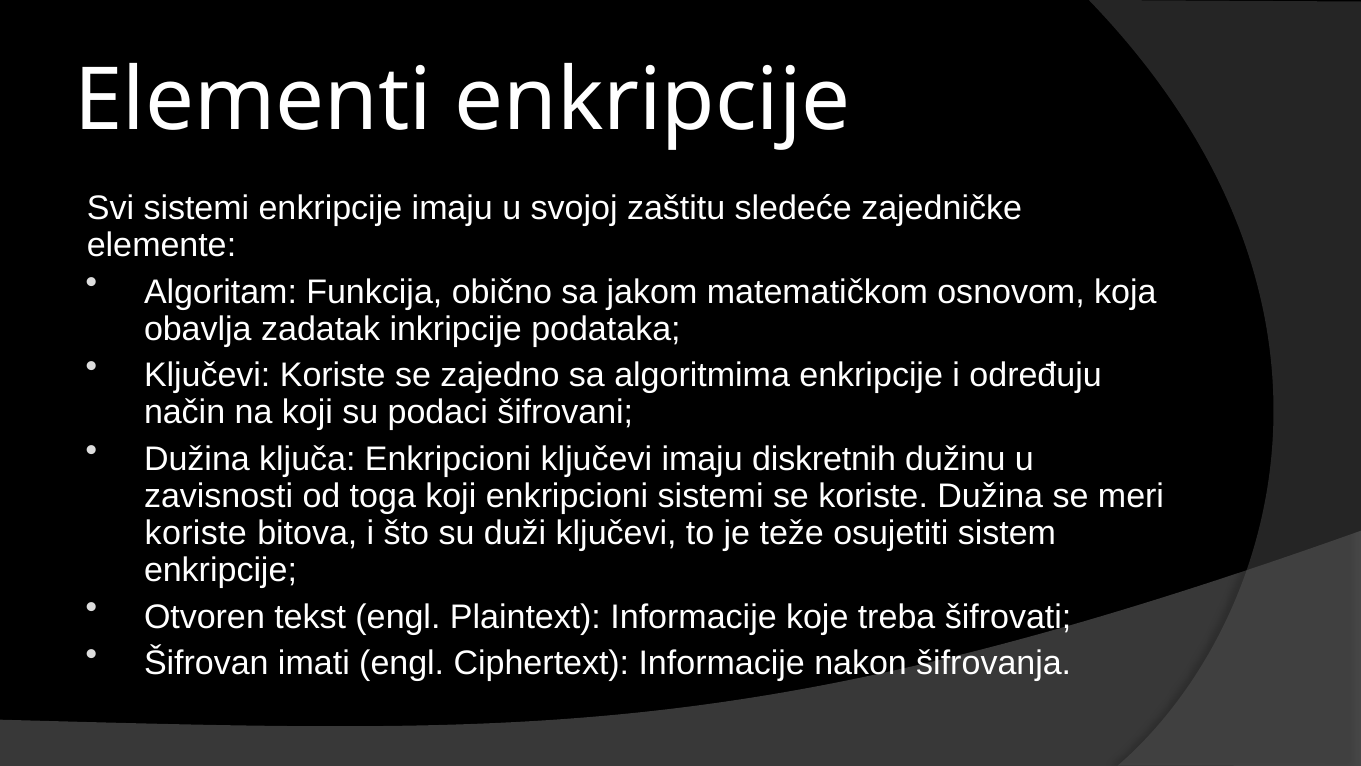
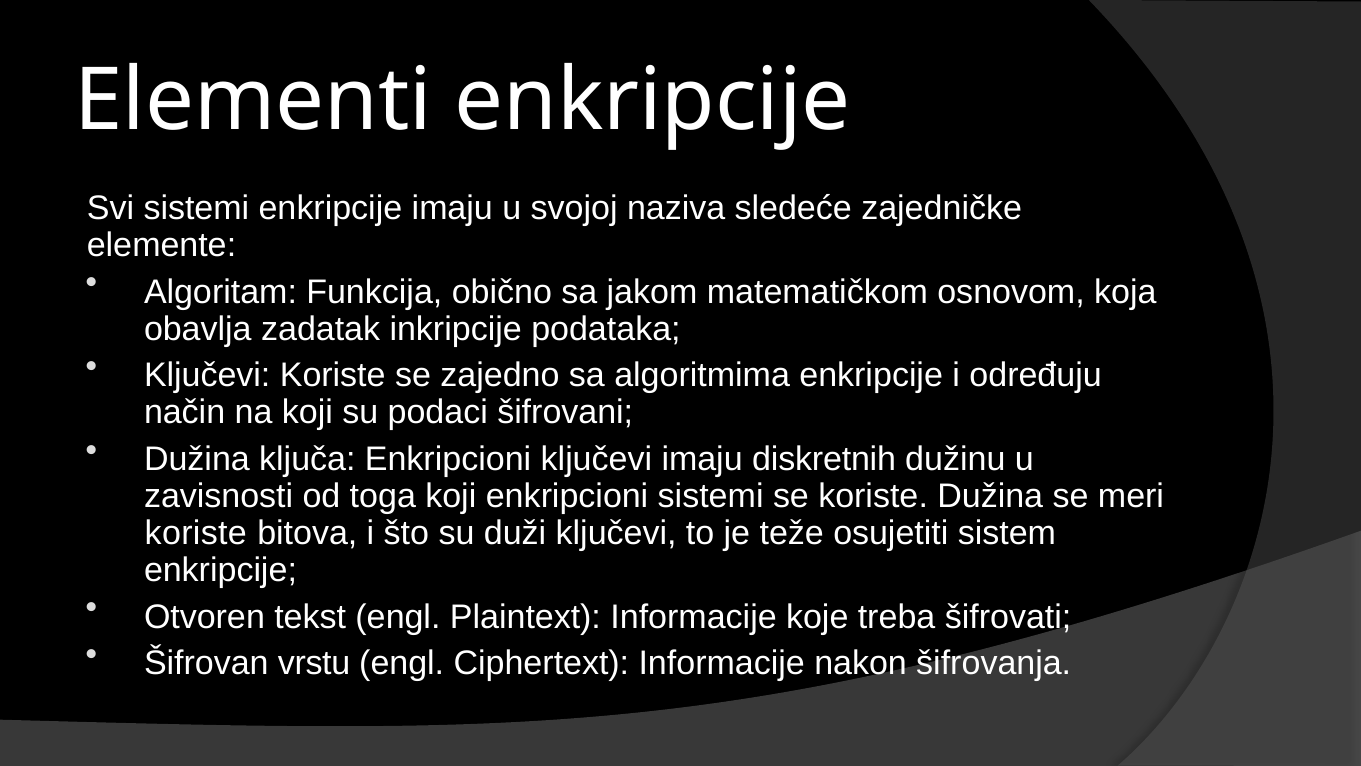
zaštitu: zaštitu -> naziva (676, 208)
imati: imati -> vrstu (314, 663)
